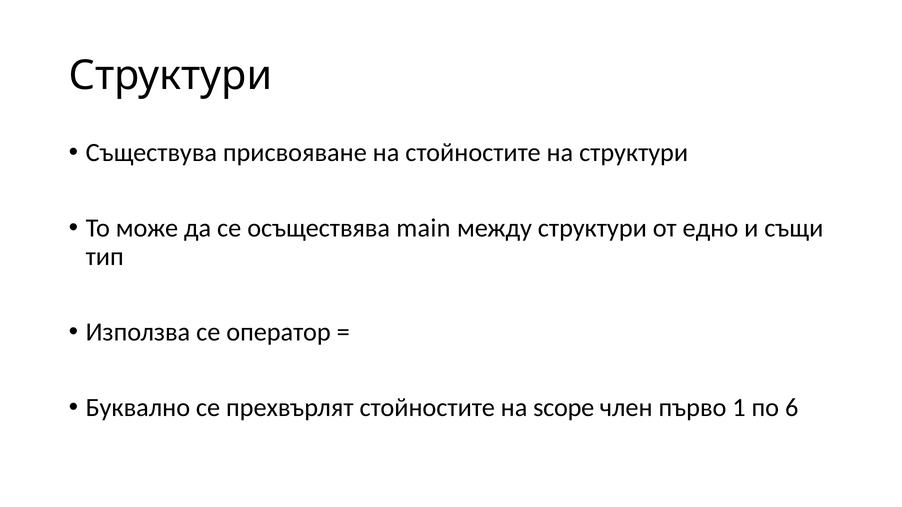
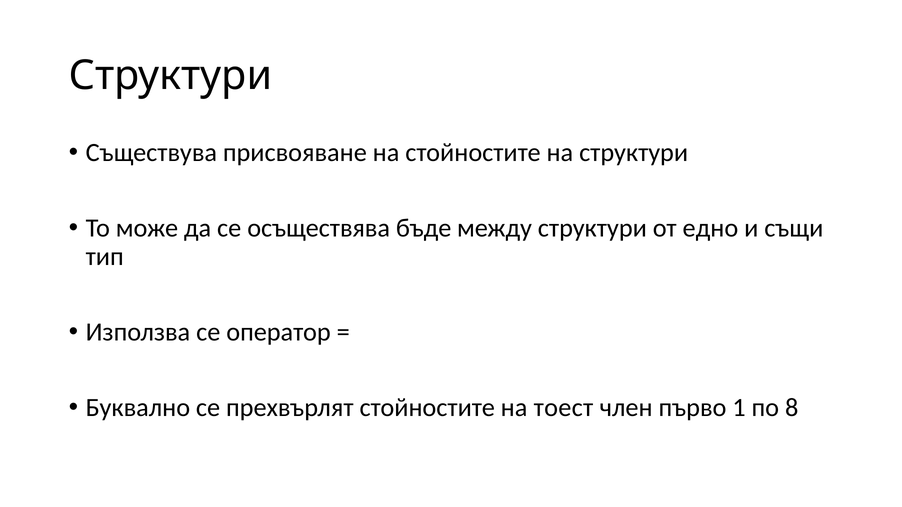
main: main -> бъде (424, 228)
scope: scope -> тоест (563, 408)
6: 6 -> 8 (792, 408)
